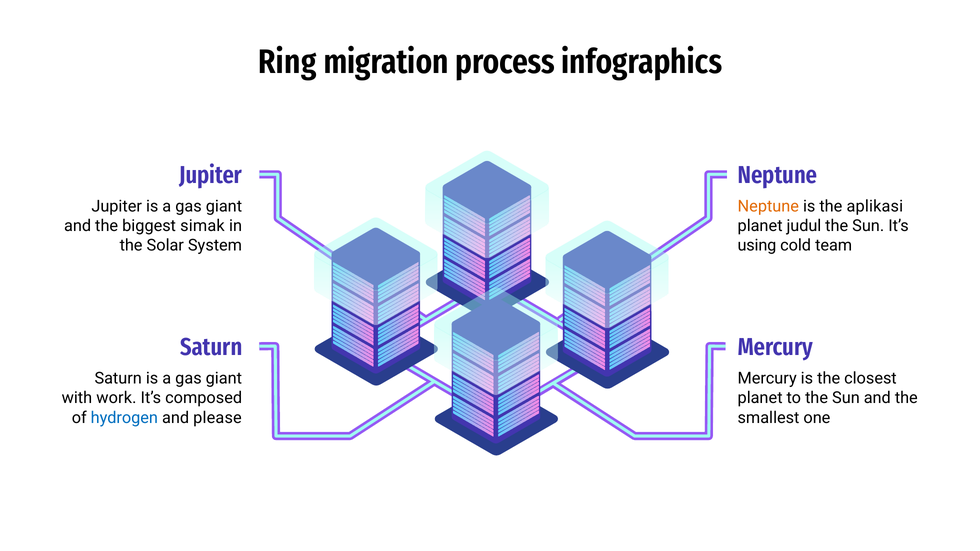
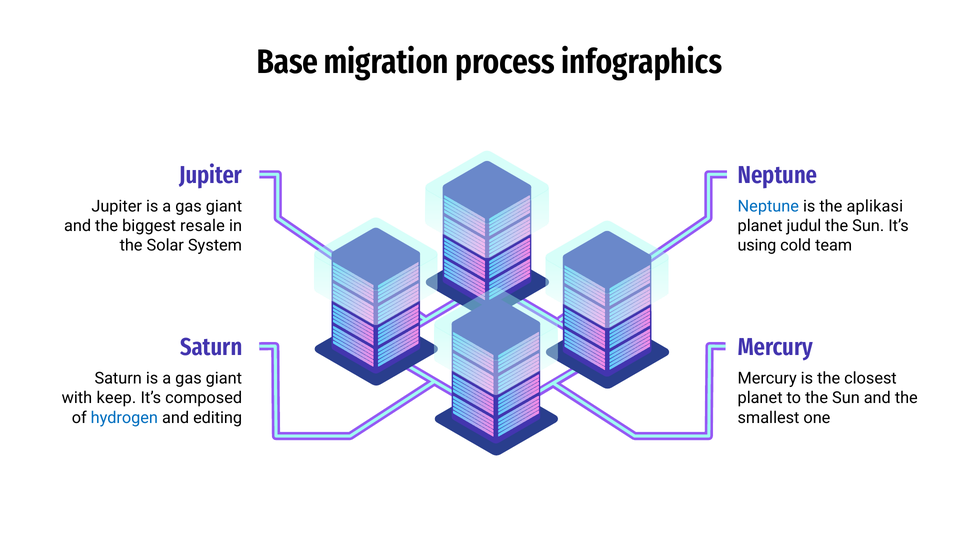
Ring: Ring -> Base (288, 62)
Neptune colour: orange -> blue (768, 206)
simak: simak -> resale (202, 226)
work: work -> keep (116, 398)
please: please -> editing (218, 418)
